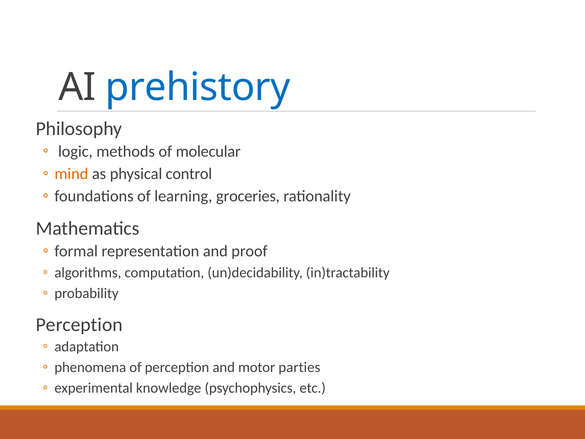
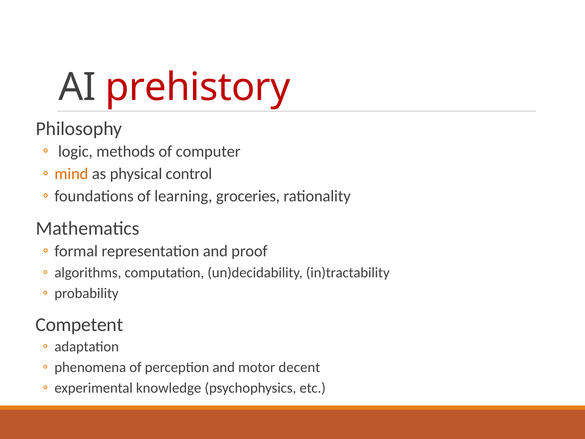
prehistory colour: blue -> red (198, 87)
molecular: molecular -> computer (208, 151)
Perception: Perception -> Competent (79, 325)
parties: parties -> decent (299, 367)
